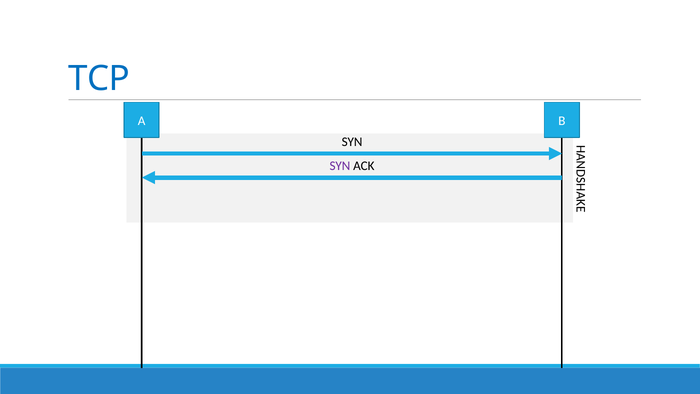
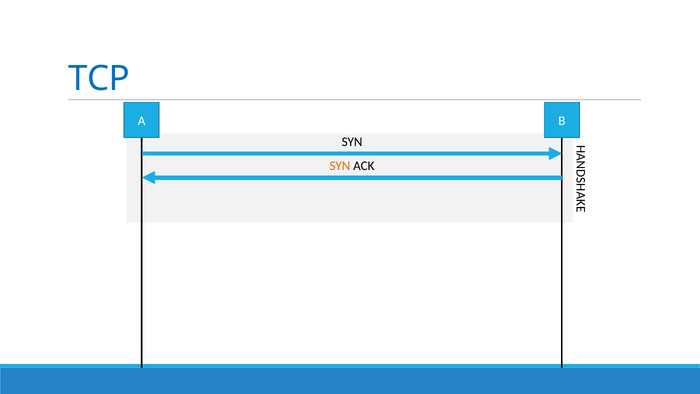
SYN colour: purple -> orange (340, 166)
